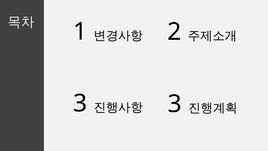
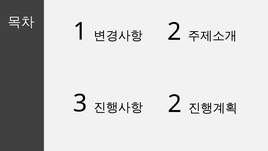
3: 3 -> 2 (175, 104)
